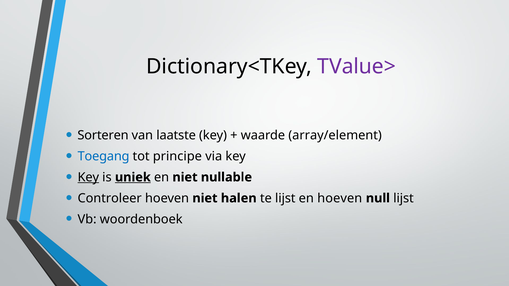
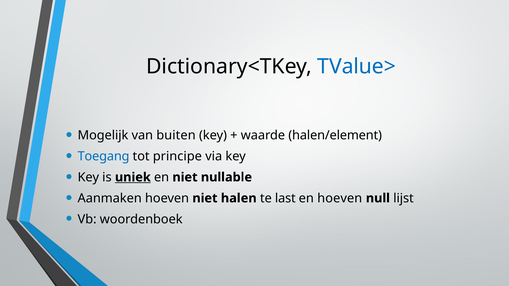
TValue> colour: purple -> blue (357, 67)
Sorteren: Sorteren -> Mogelijk (103, 135)
laatste: laatste -> buiten (176, 135)
array/element: array/element -> halen/element (335, 135)
Key underline: present -> none (88, 177)
Controleer: Controleer -> Aanmaken (110, 198)
te lijst: lijst -> last (285, 198)
